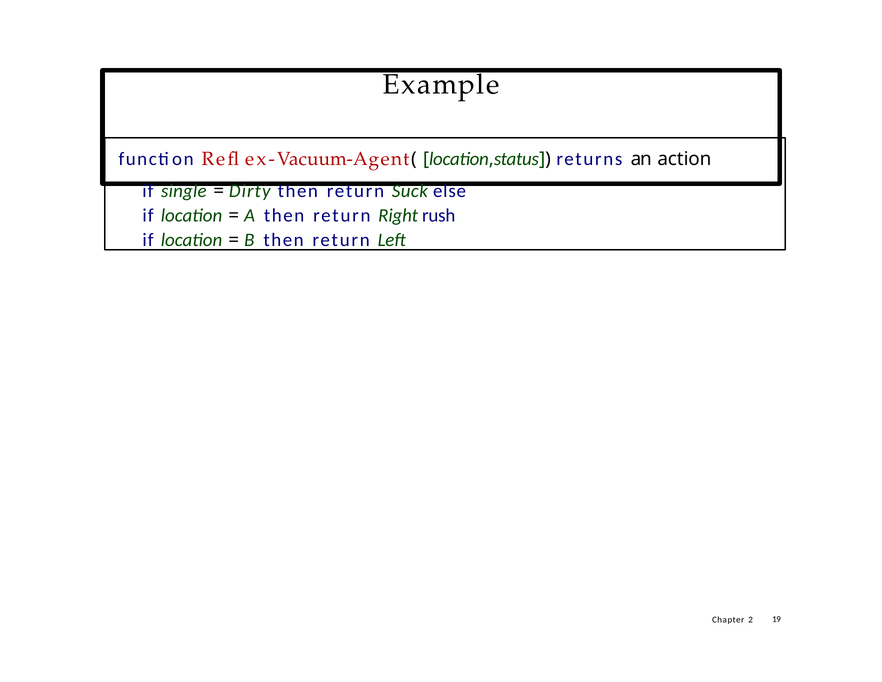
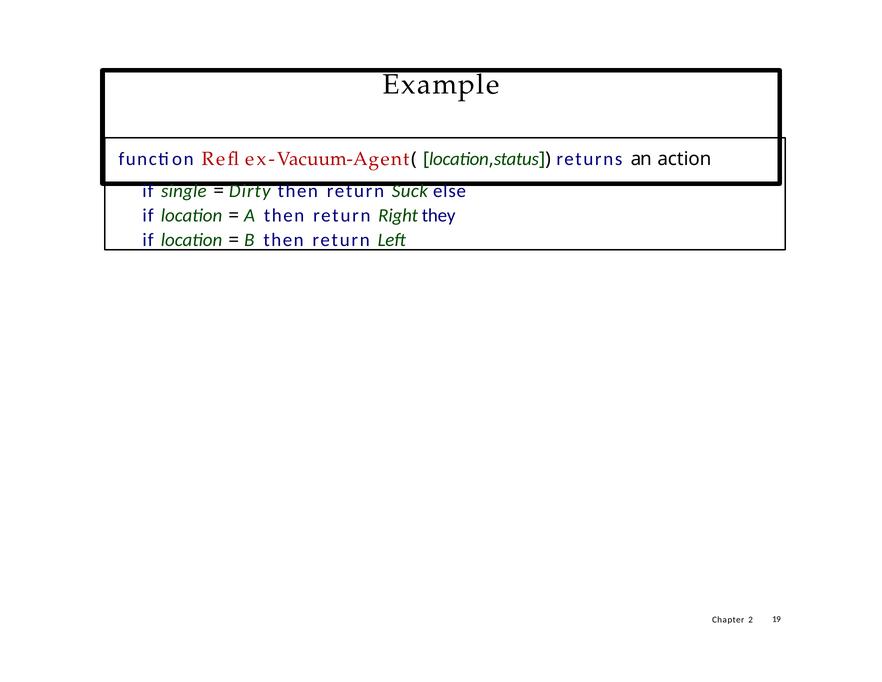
rush: rush -> they (439, 215)
